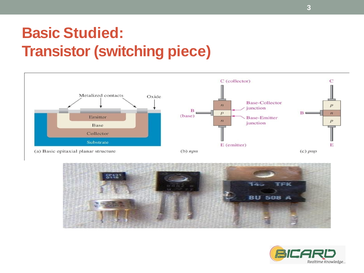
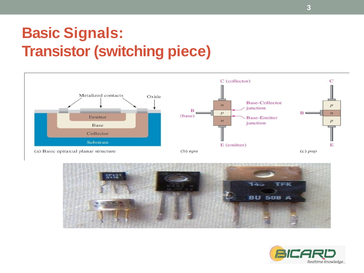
Studied: Studied -> Signals (94, 33)
